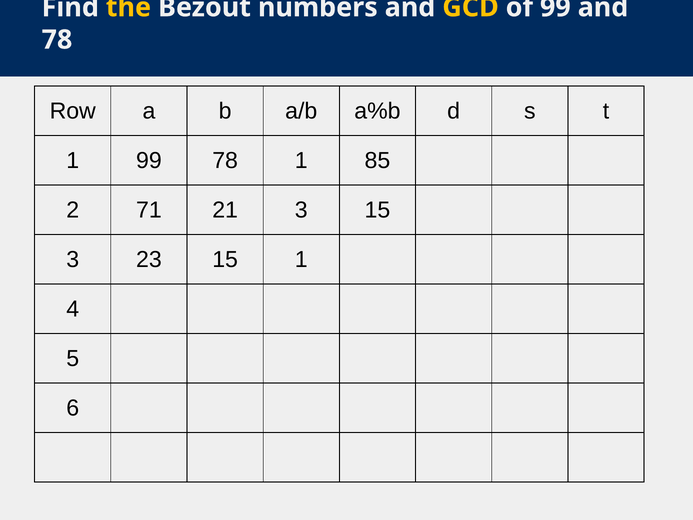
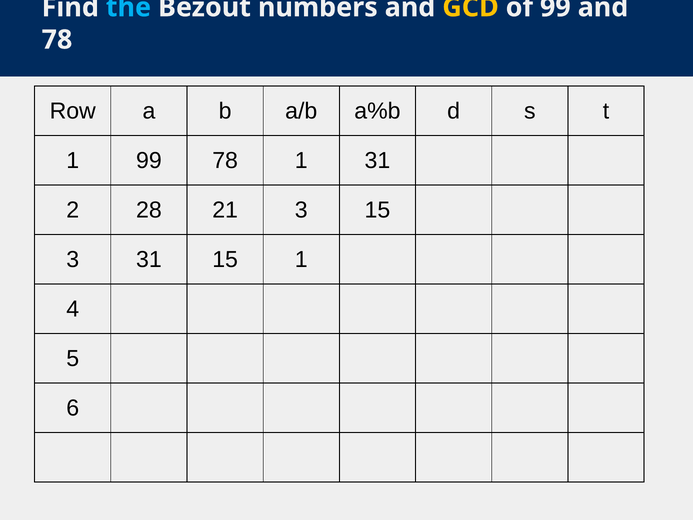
the colour: yellow -> light blue (128, 7)
1 85: 85 -> 31 (377, 160)
71: 71 -> 28 (149, 210)
3 23: 23 -> 31 (149, 259)
